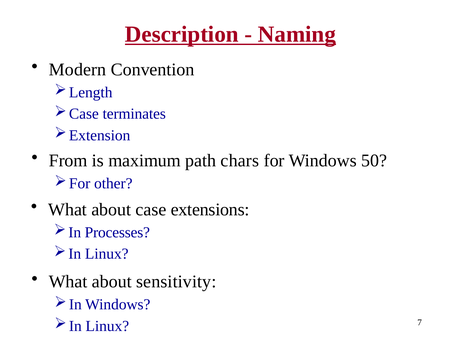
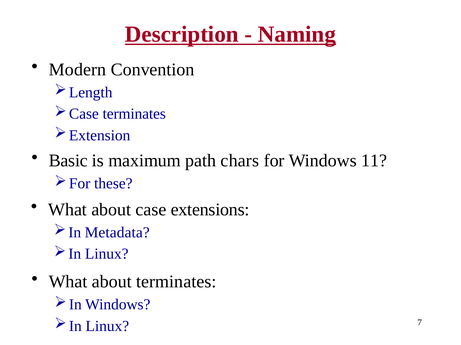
From: From -> Basic (68, 161)
50: 50 -> 11 (374, 161)
other: other -> these (113, 184)
Processes: Processes -> Metadata (117, 233)
about sensitivity: sensitivity -> terminates (176, 282)
